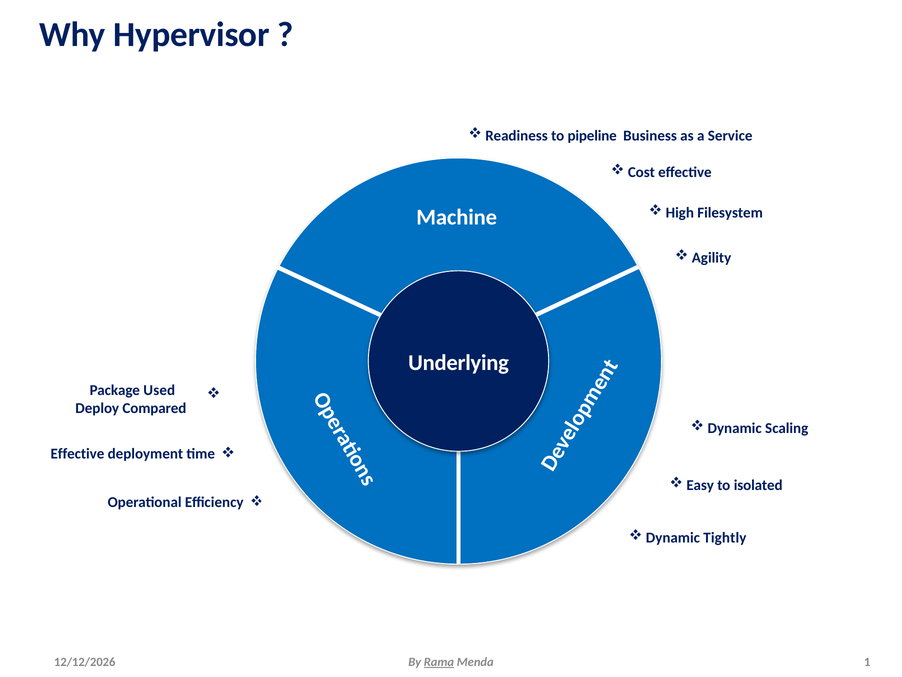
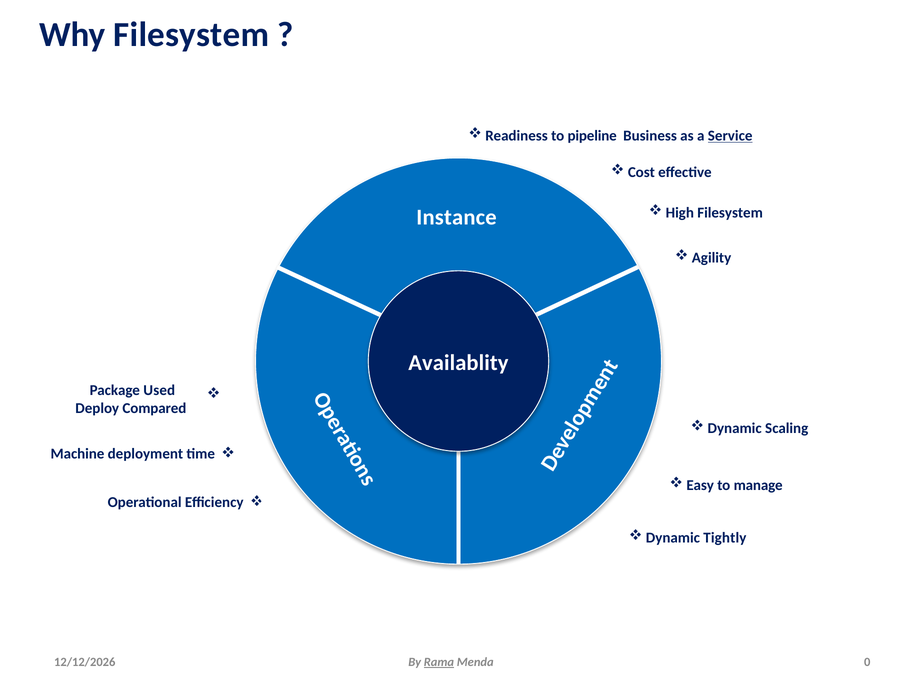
Why Hypervisor: Hypervisor -> Filesystem (191, 35)
Service underline: none -> present (730, 136)
Machine: Machine -> Instance (457, 217)
Underlying: Underlying -> Availablity (458, 362)
Effective: Effective -> Machine (77, 454)
isolated: isolated -> manage (758, 485)
1: 1 -> 0 (867, 661)
